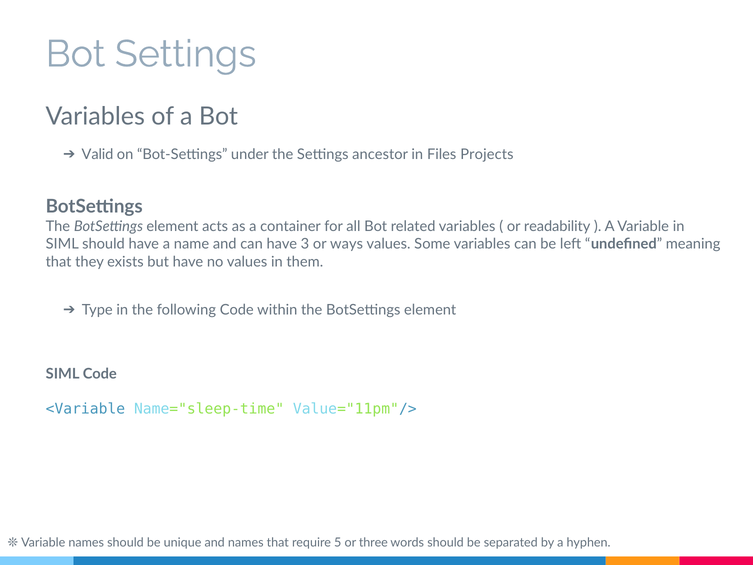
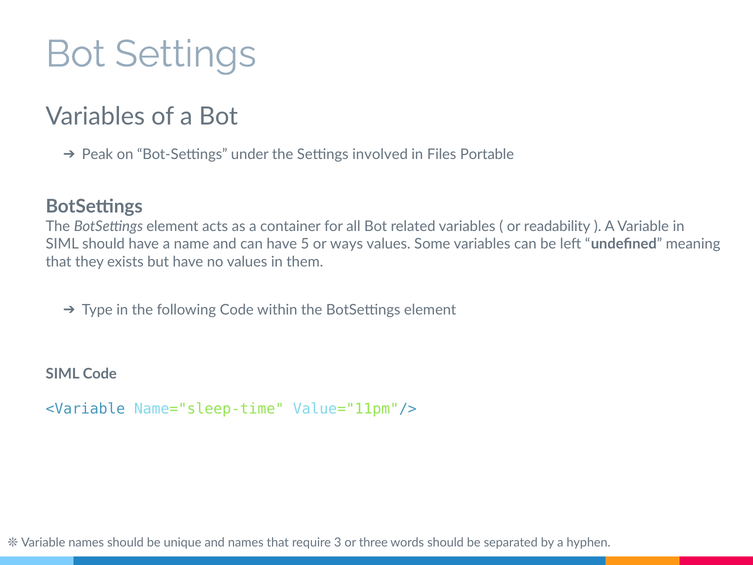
Valid: Valid -> Peak (97, 154)
ancestor: ancestor -> involved (380, 154)
Projects: Projects -> Portable (487, 154)
3: 3 -> 5 (305, 244)
5: 5 -> 3 (338, 542)
